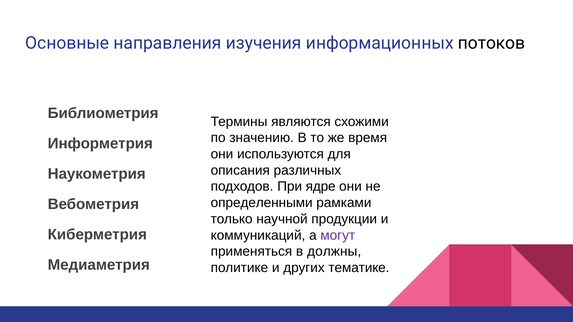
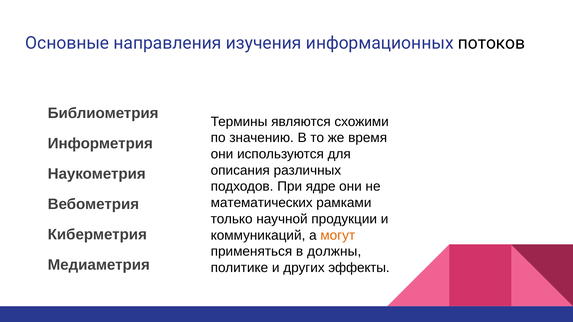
определенными: определенными -> математических (262, 203)
могут colour: purple -> orange (338, 235)
тематике: тематике -> эффекты (359, 268)
